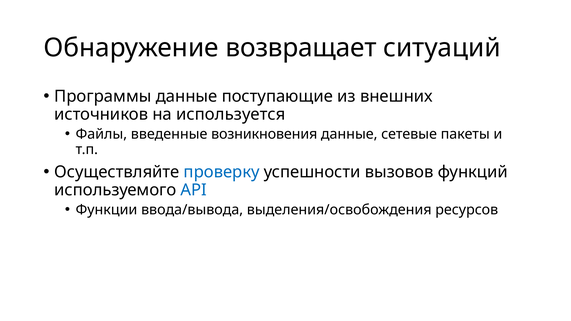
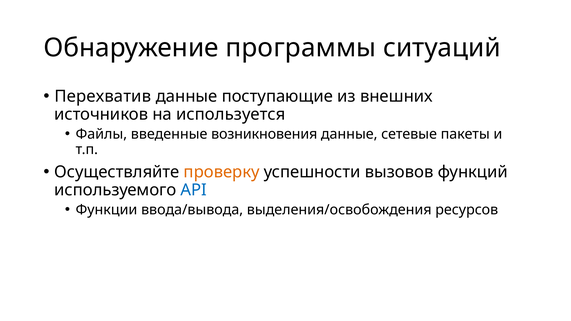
возвращает: возвращает -> программы (301, 48)
Программы: Программы -> Перехватив (103, 97)
проверку colour: blue -> orange (222, 172)
